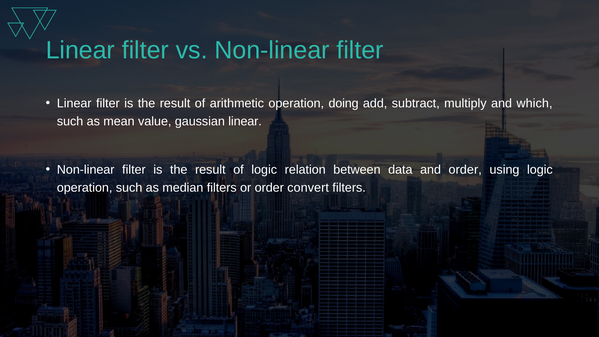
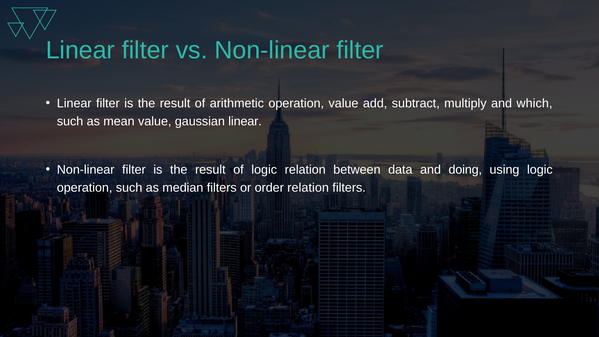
operation doing: doing -> value (343, 103)
and order: order -> doing (465, 170)
order convert: convert -> relation (308, 188)
